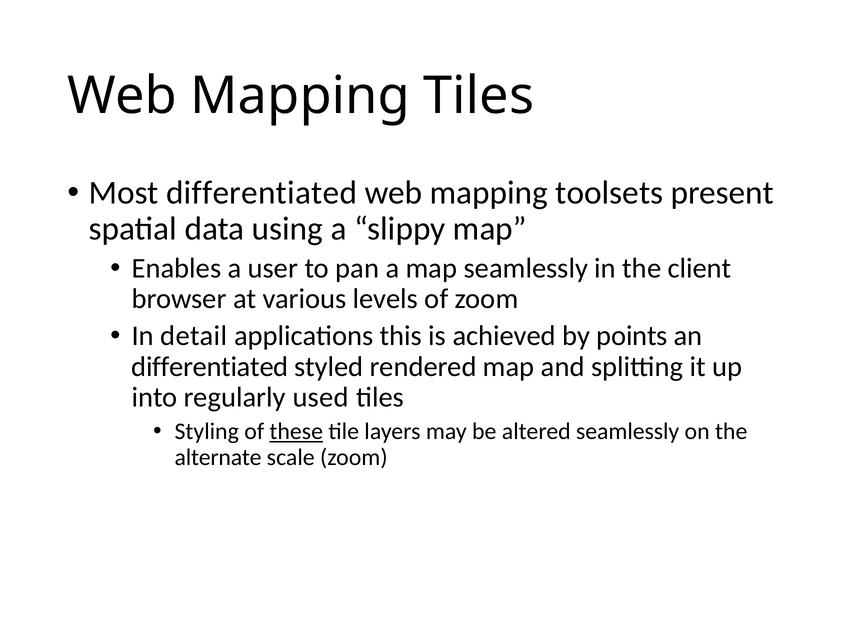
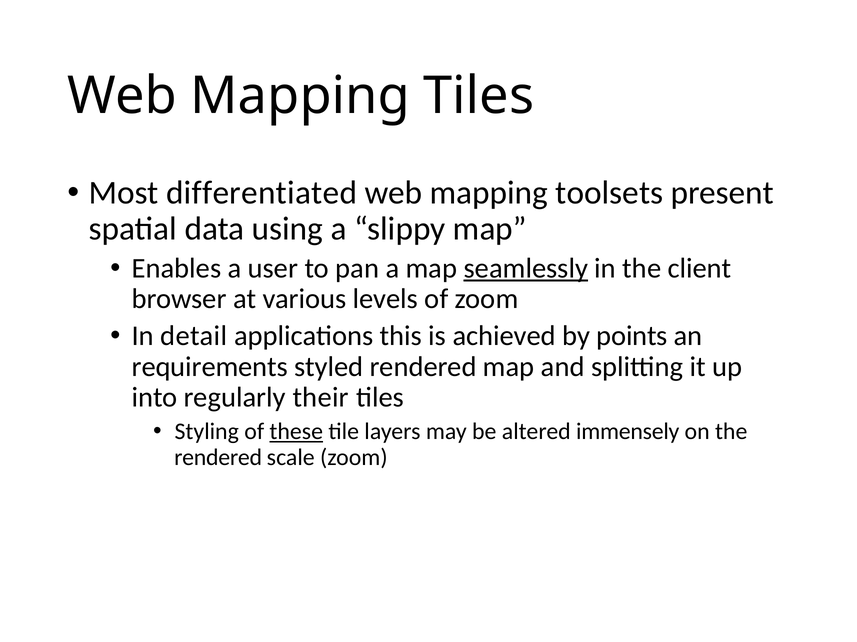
seamlessly underline: none -> present (526, 269)
differentiated: differentiated -> requirements (210, 367)
used: used -> their (321, 398)
altered seamlessly: seamlessly -> immensely (628, 432)
alternate: alternate -> rendered (218, 458)
